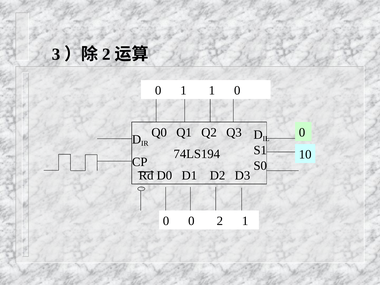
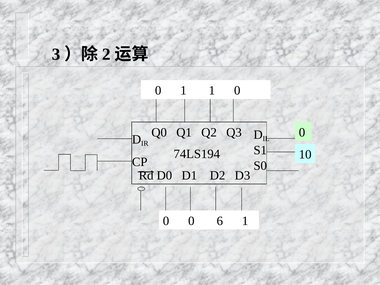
0 2: 2 -> 6 (220, 221)
